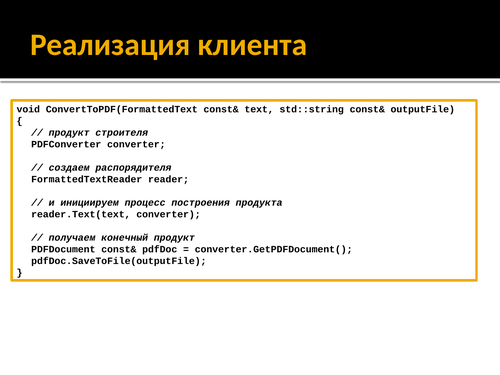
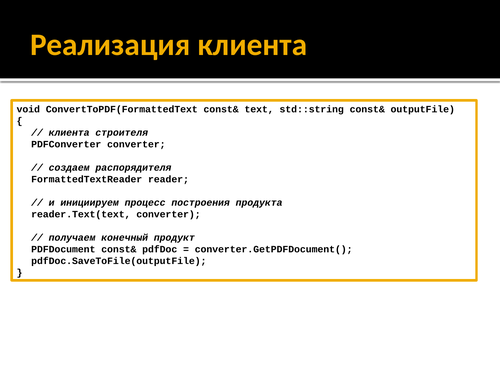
продукт: продукт -> клиента (69, 133)
